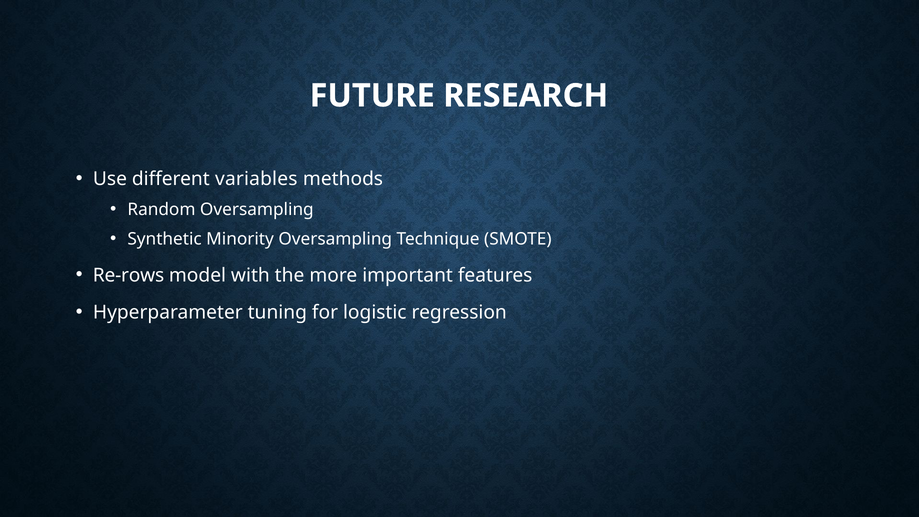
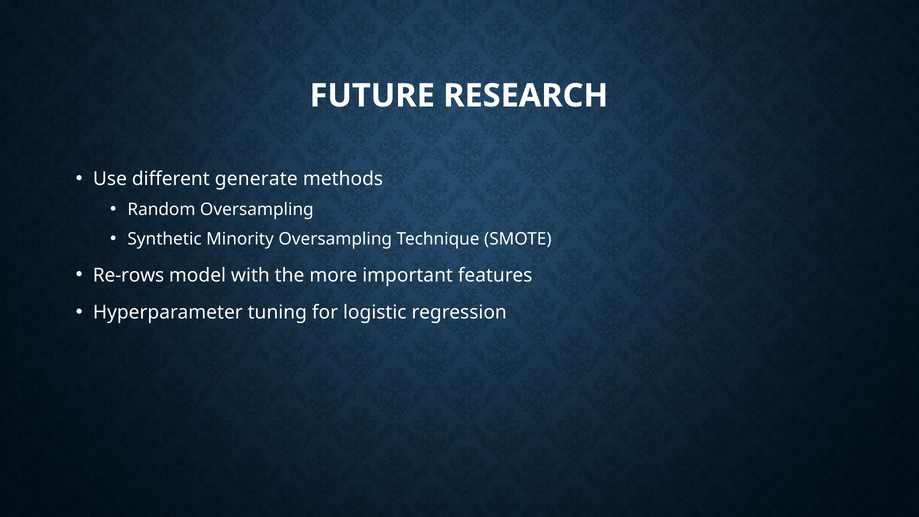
variables: variables -> generate (256, 179)
